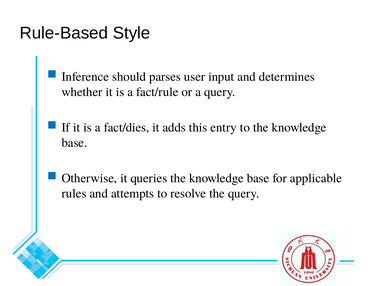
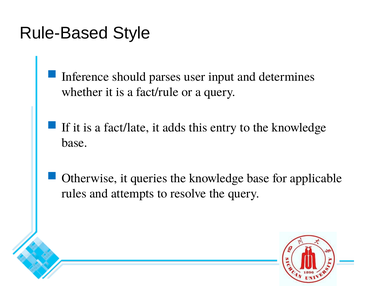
fact/dies: fact/dies -> fact/late (126, 127)
